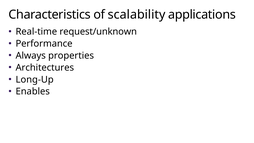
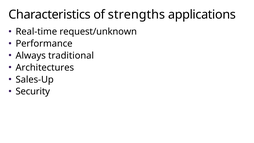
scalability: scalability -> strengths (136, 15)
properties: properties -> traditional (71, 56)
Long-Up: Long-Up -> Sales-Up (35, 79)
Enables: Enables -> Security (33, 91)
